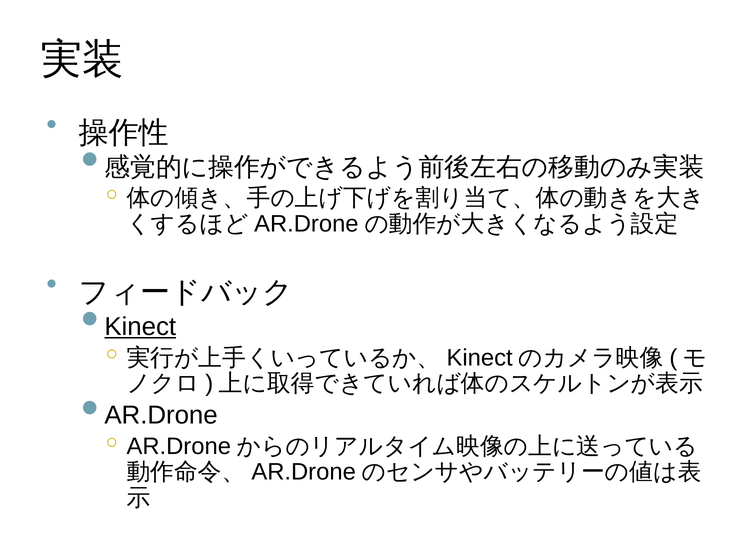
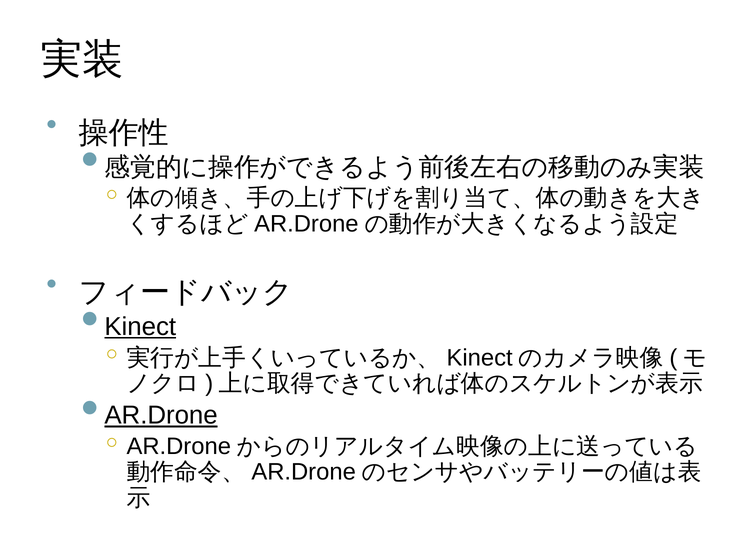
AR.Drone underline: none -> present (161, 415)
